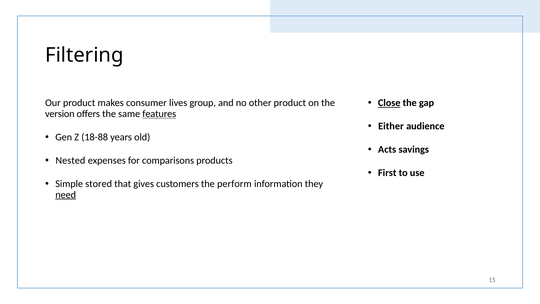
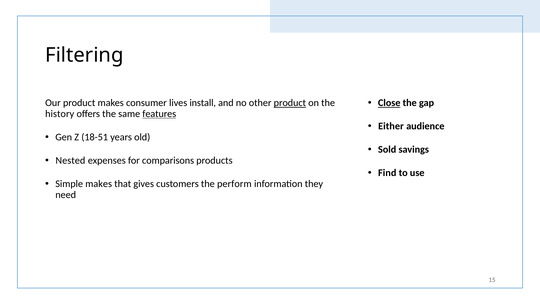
group: group -> install (203, 103)
product underline: none -> present (290, 103)
version: version -> history (60, 114)
18-88: 18-88 -> 18-51 (95, 137)
Acts: Acts -> Sold (387, 149)
First: First -> Find (387, 173)
Simple stored: stored -> makes (99, 184)
need underline: present -> none (66, 195)
